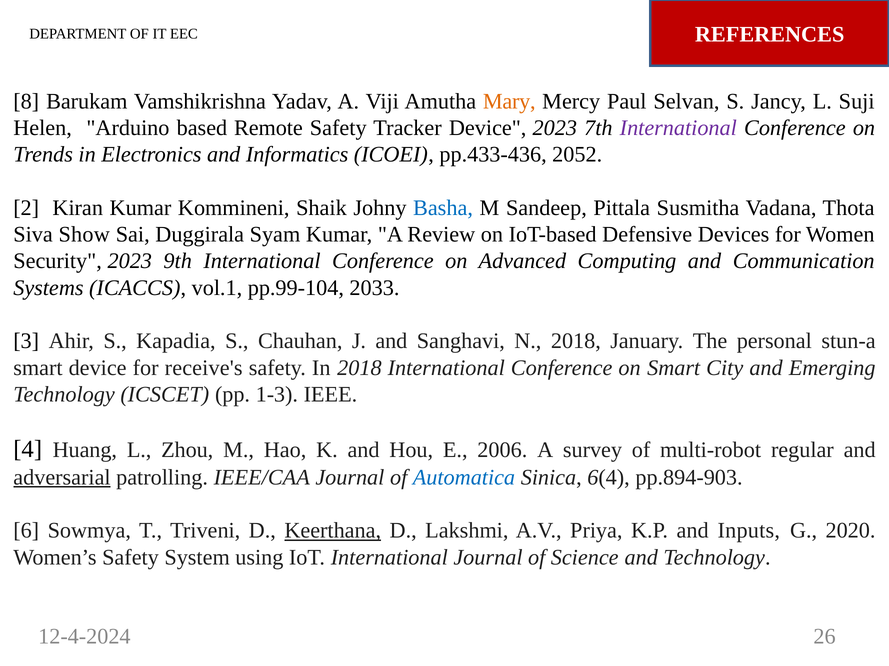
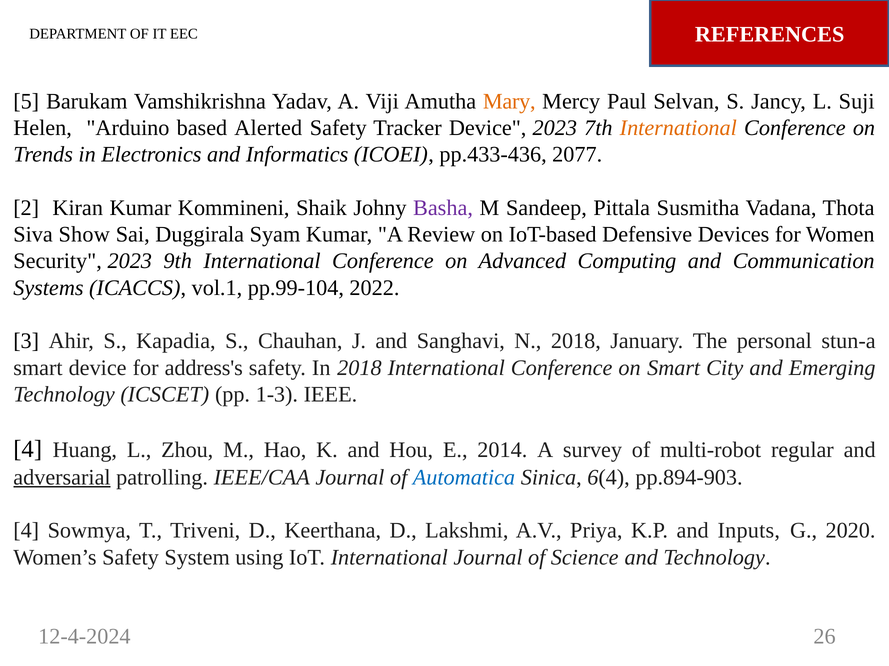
8: 8 -> 5 (26, 101)
Remote: Remote -> Alerted (268, 128)
International colour: purple -> orange (678, 128)
2052: 2052 -> 2077 (577, 155)
Basha colour: blue -> purple (443, 208)
2033: 2033 -> 2022 (374, 288)
receive's: receive's -> address's (204, 368)
2006: 2006 -> 2014 (502, 451)
6: 6 -> 4 (26, 531)
Keerthana underline: present -> none (333, 531)
